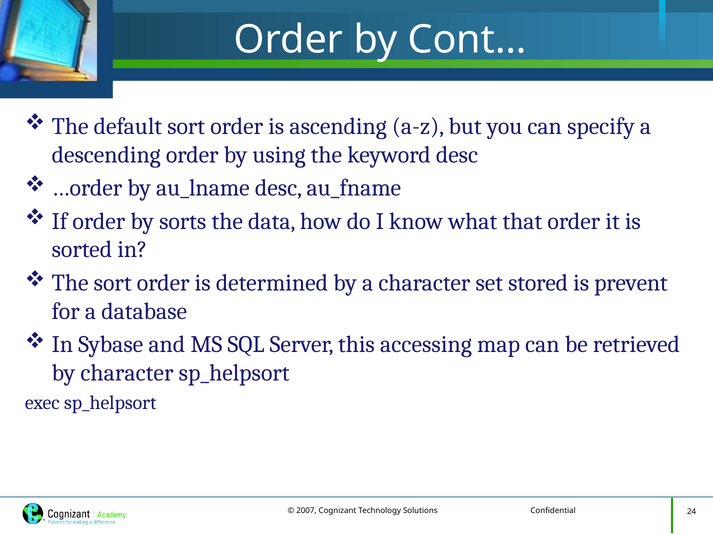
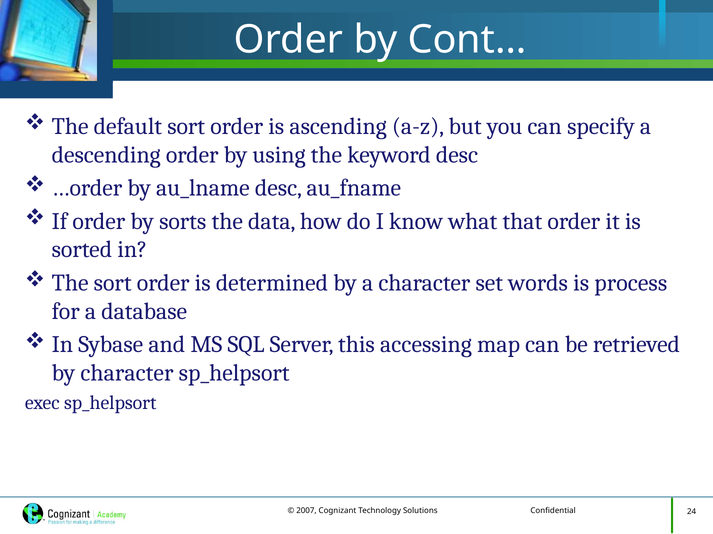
stored: stored -> words (538, 283)
prevent: prevent -> process (631, 283)
